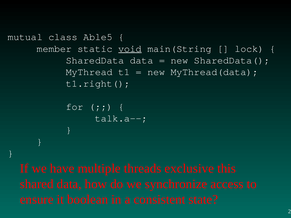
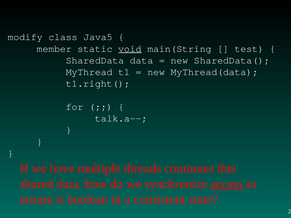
mutual: mutual -> modify (25, 37)
Able5: Able5 -> Java5 (98, 37)
lock: lock -> test (249, 49)
exclusive: exclusive -> continues (189, 169)
access underline: none -> present (227, 184)
